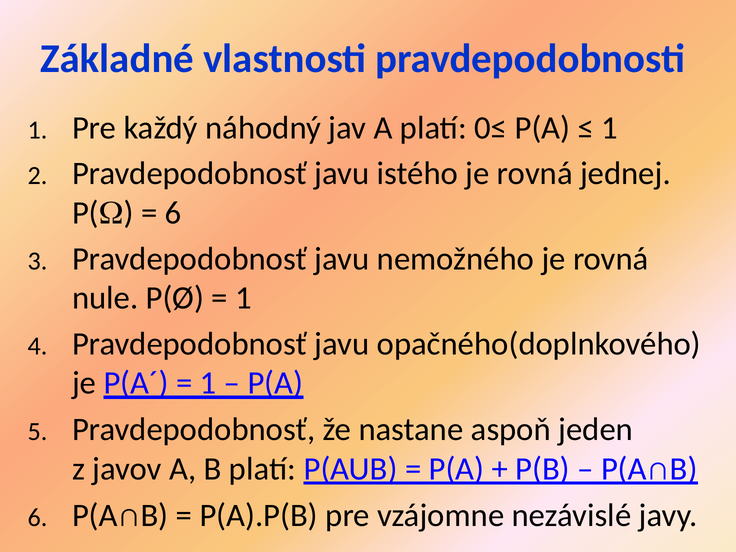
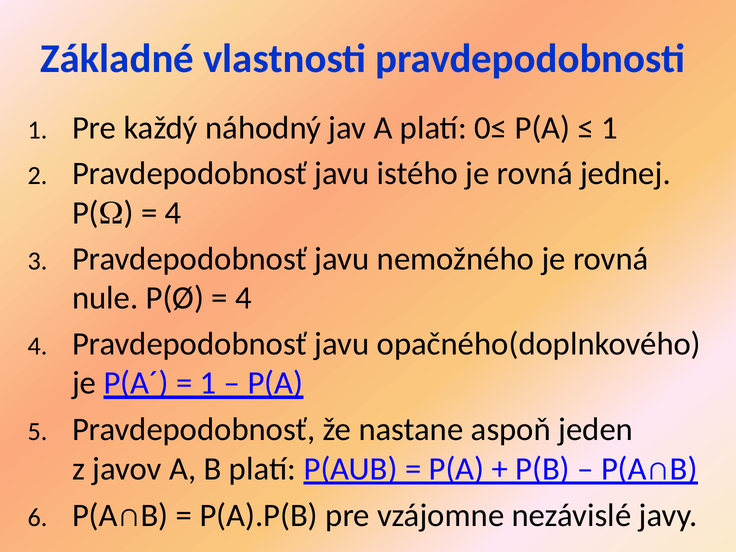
6: 6 -> 4 (173, 213)
1: 1 -> 4 (243, 298)
